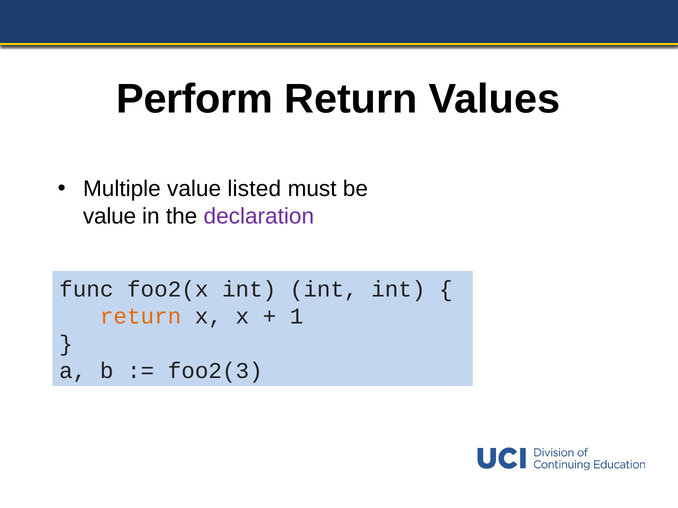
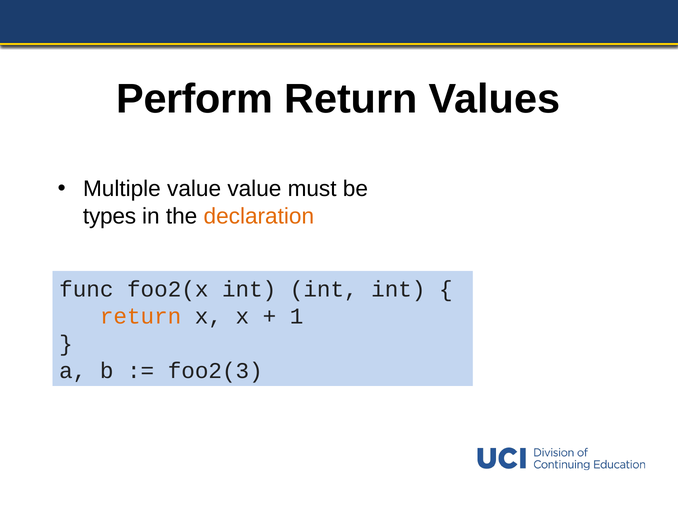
value listed: listed -> value (254, 189)
value: value -> types (110, 216)
declaration colour: purple -> orange (259, 216)
